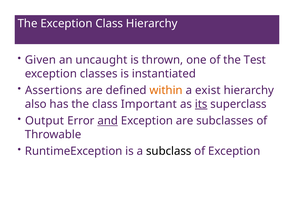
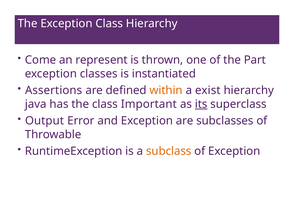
Given: Given -> Come (41, 60)
uncaught: uncaught -> represent (102, 60)
Test: Test -> Part (255, 60)
also: also -> java (36, 104)
and underline: present -> none (108, 120)
subclass colour: black -> orange (169, 151)
